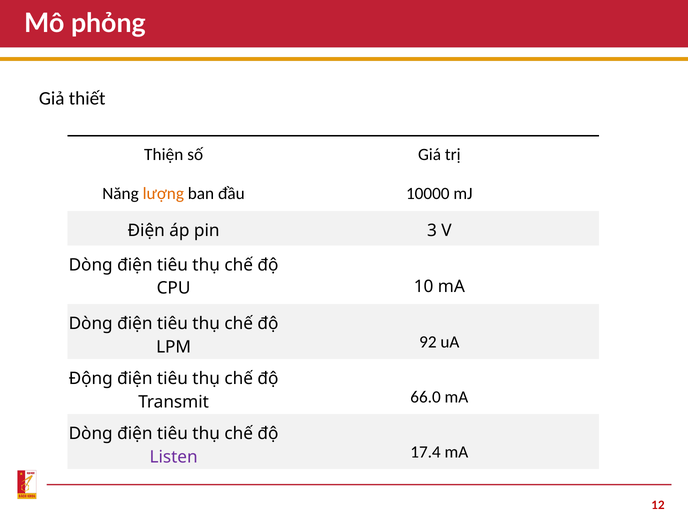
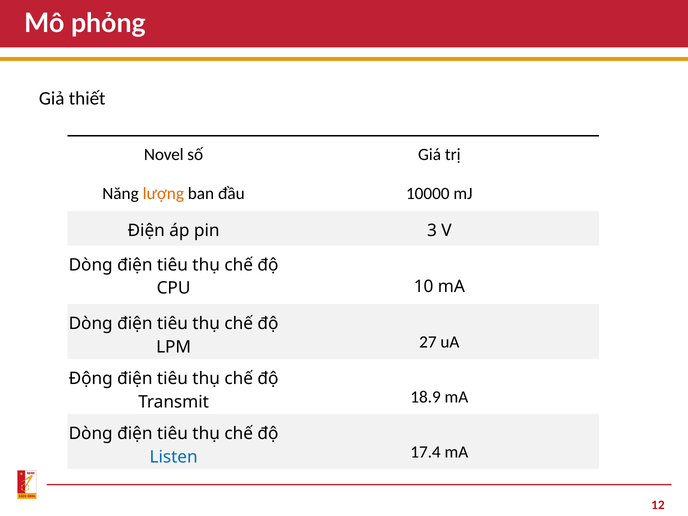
Thiện: Thiện -> Novel (164, 155)
92: 92 -> 27 (428, 342)
66.0: 66.0 -> 18.9 (426, 397)
Listen colour: purple -> blue (174, 457)
